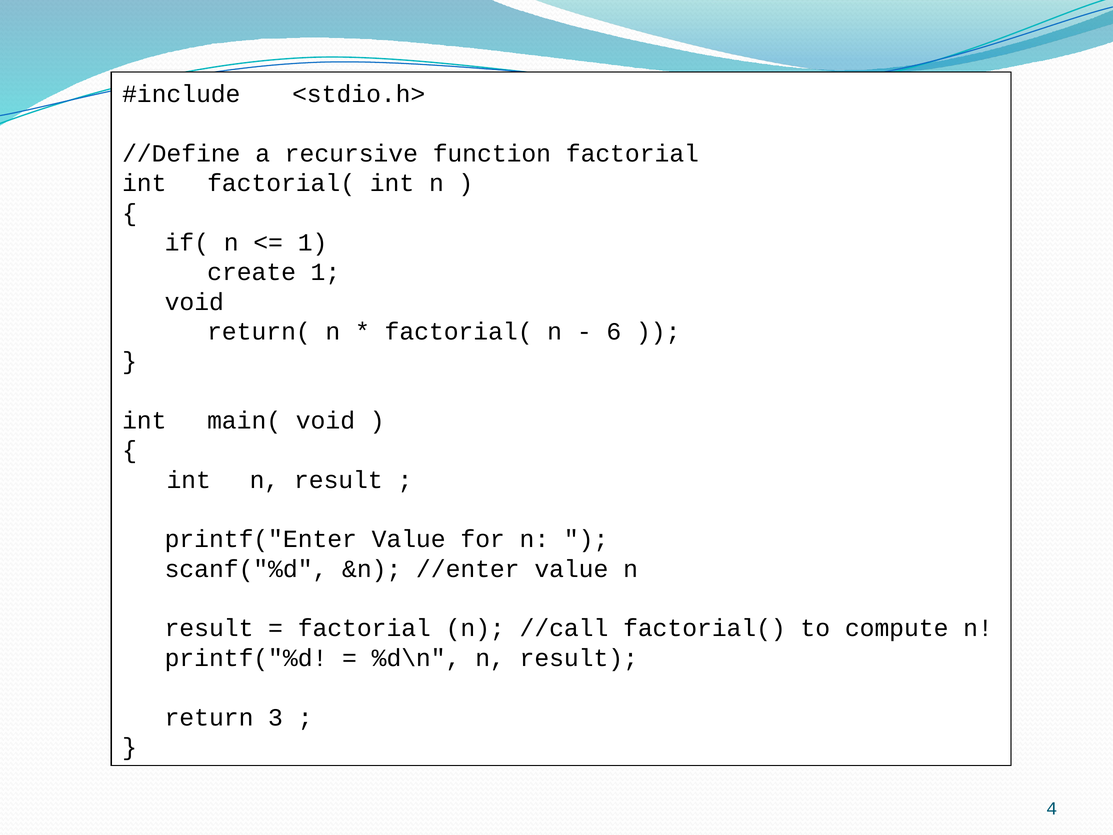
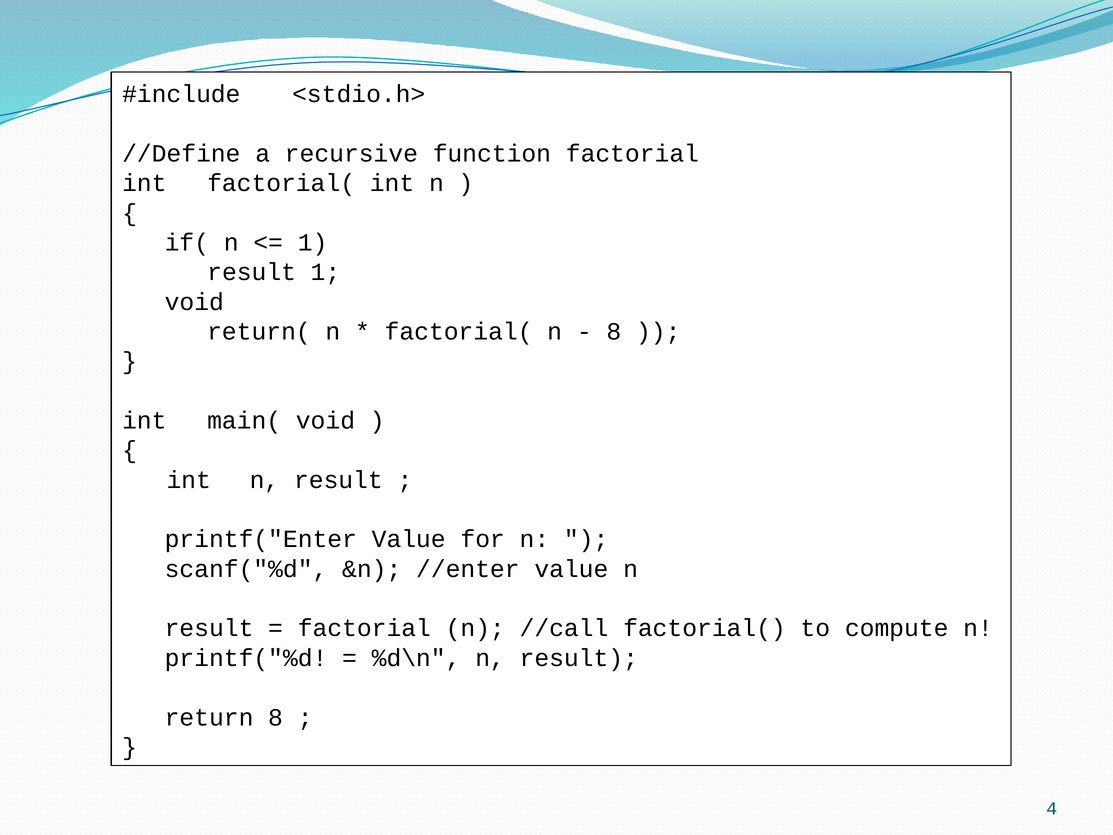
create: create -> result (252, 272)
6: 6 -> 8 (614, 331)
return 3: 3 -> 8 (276, 717)
